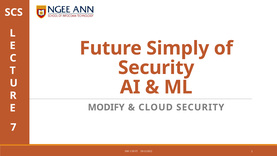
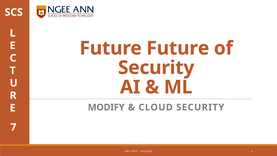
Future Simply: Simply -> Future (178, 48)
